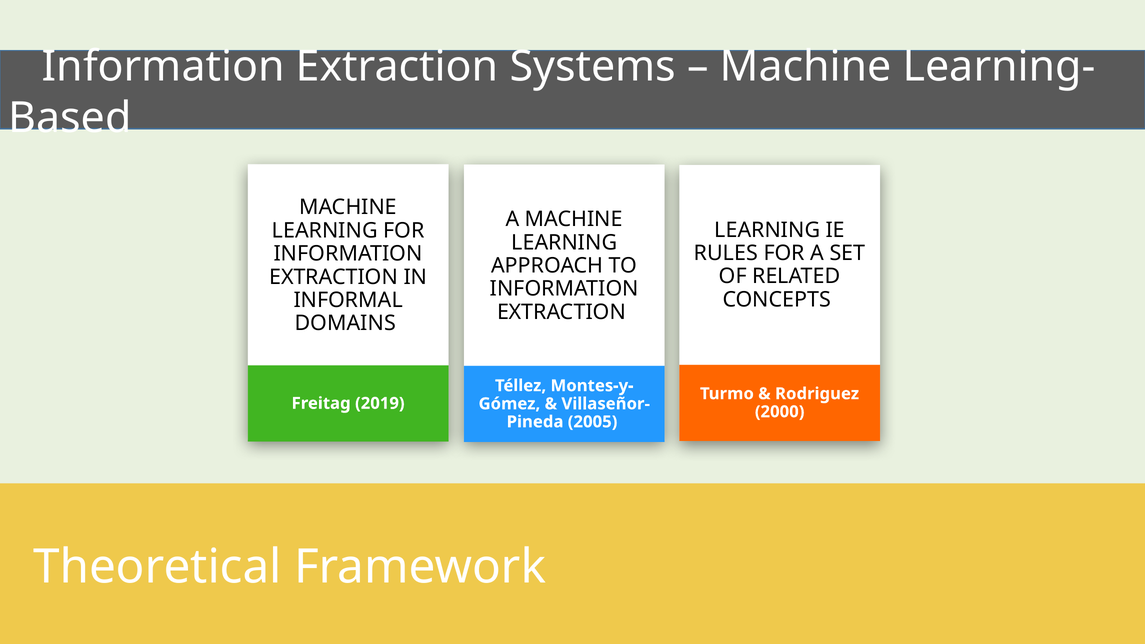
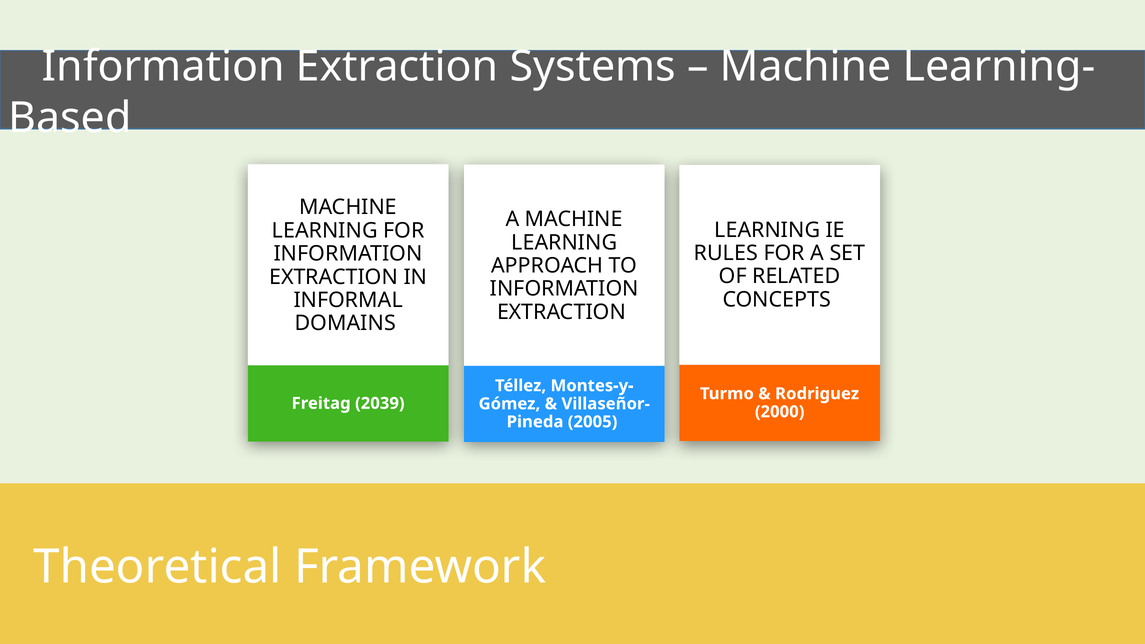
2019: 2019 -> 2039 (380, 403)
